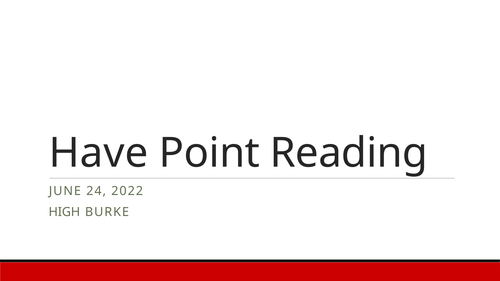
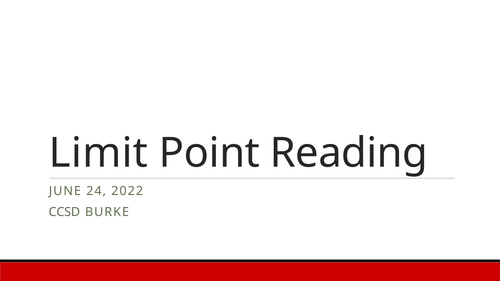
Have: Have -> Limit (98, 153)
HIGH: HIGH -> CCSD (64, 212)
